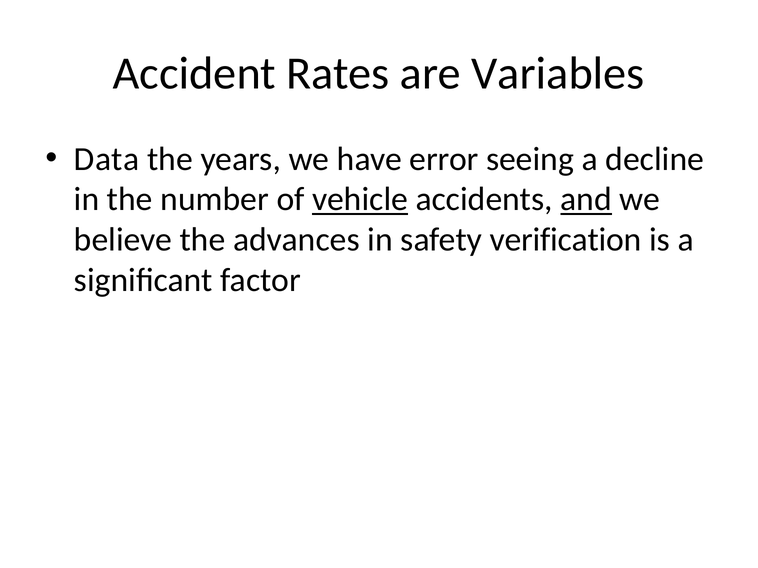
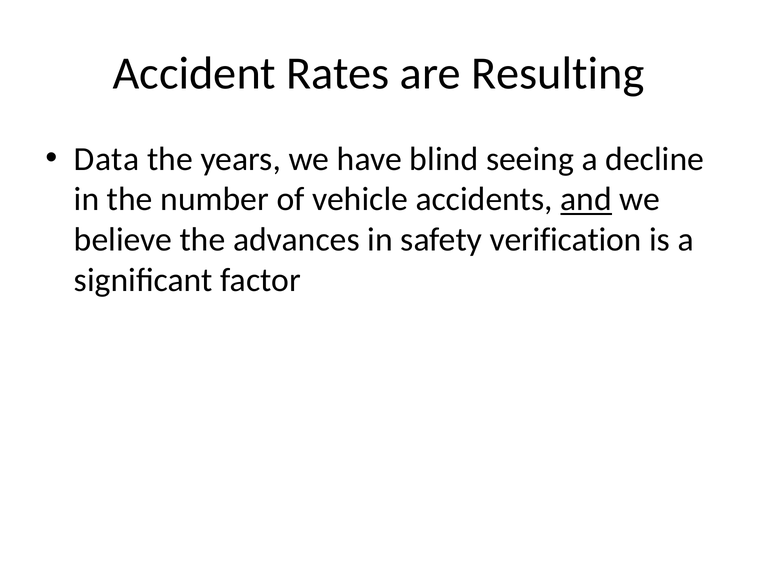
Variables: Variables -> Resulting (558, 73)
error: error -> blind (444, 159)
vehicle underline: present -> none (360, 200)
